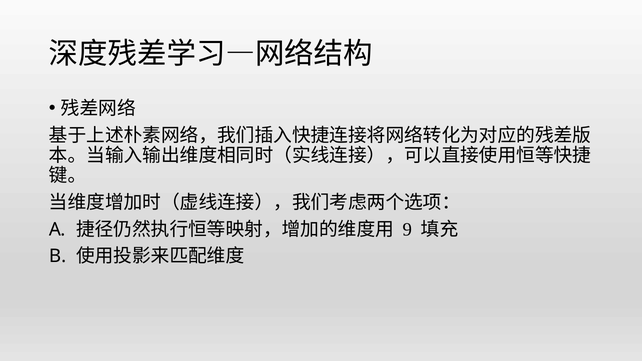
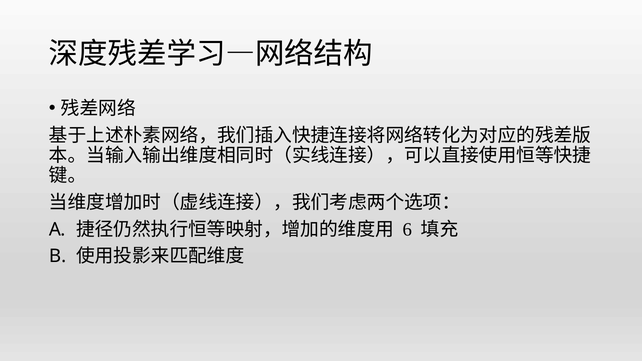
9: 9 -> 6 (407, 230)
